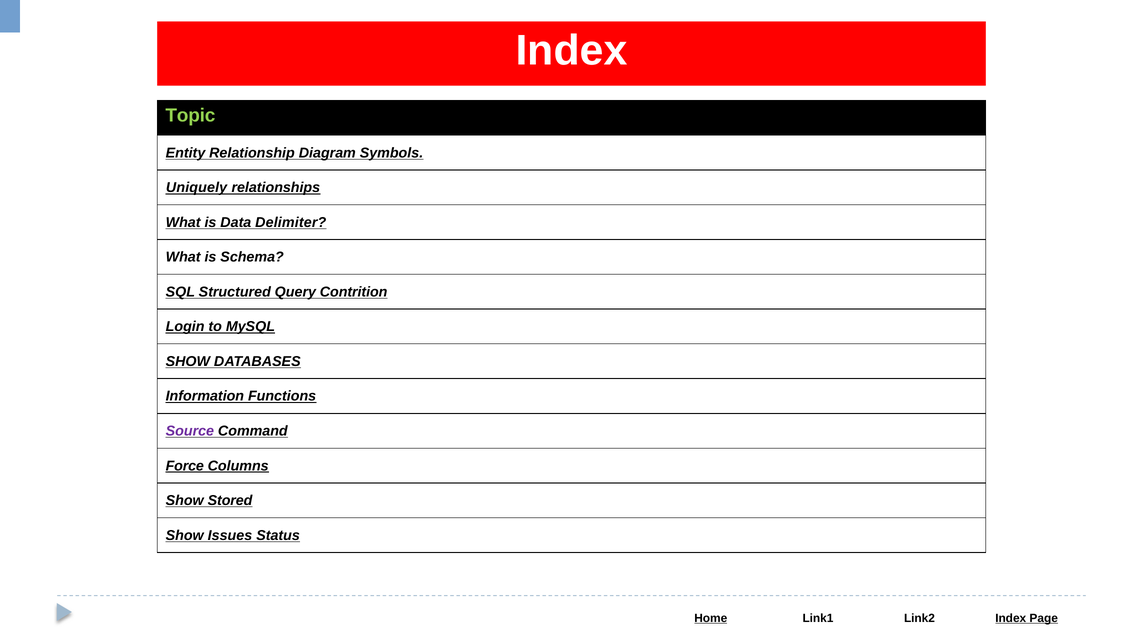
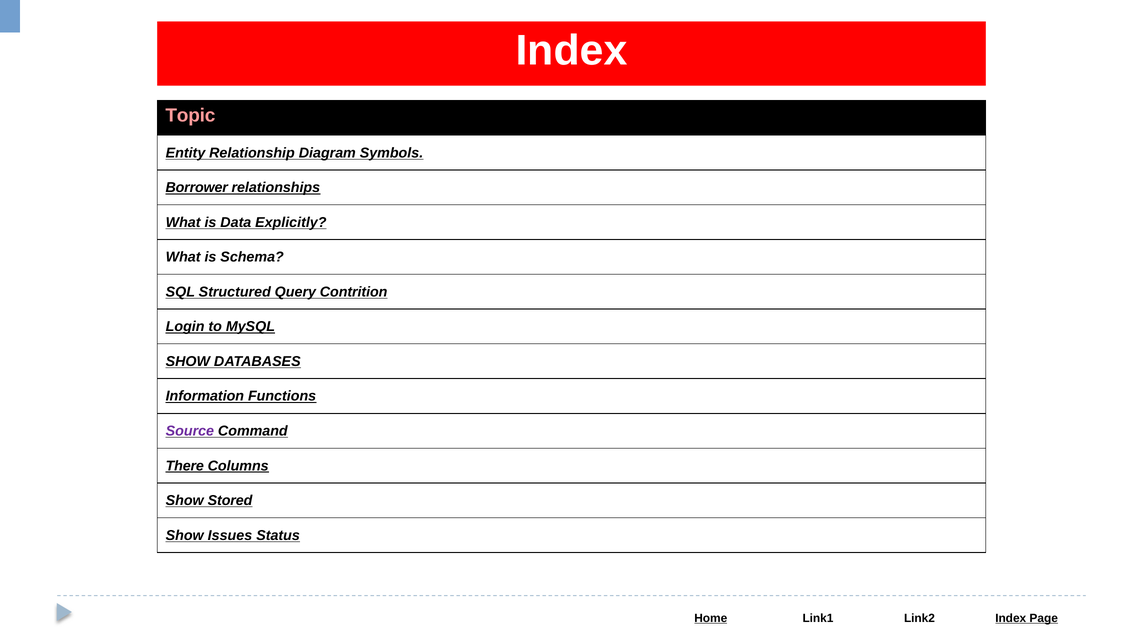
Topic colour: light green -> pink (190, 116)
Uniquely: Uniquely -> Borrower (197, 188)
Delimiter: Delimiter -> Explicitly (291, 222)
Force: Force -> There (185, 466)
